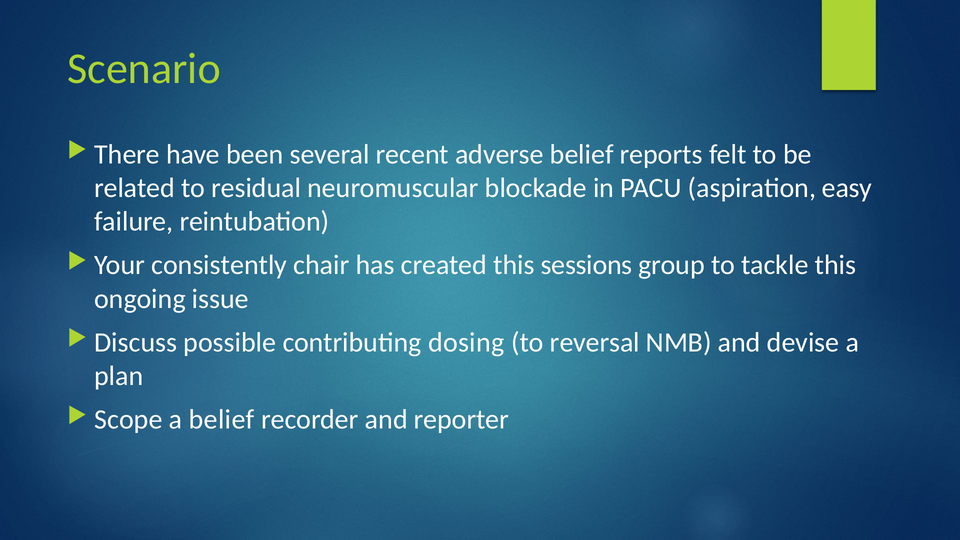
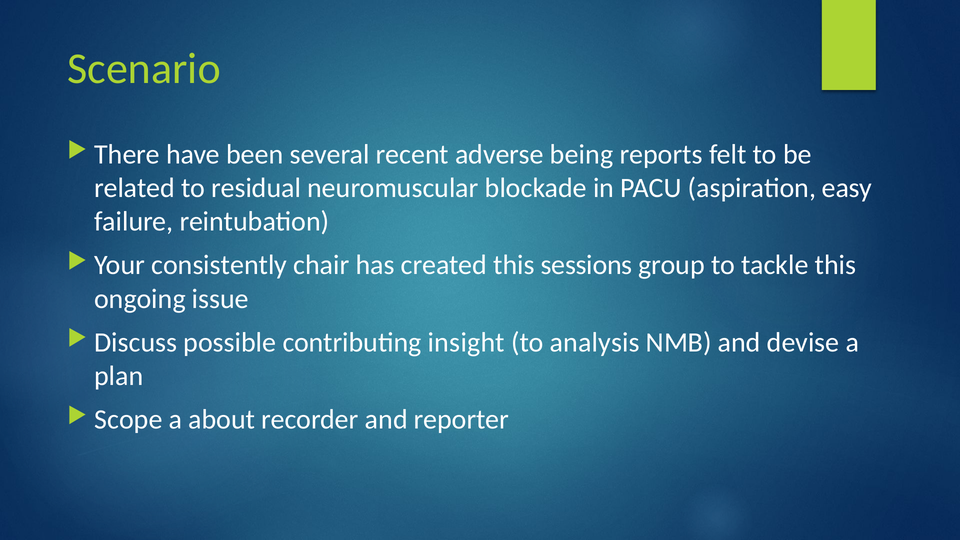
adverse belief: belief -> being (582, 154)
dosing: dosing -> insight (466, 342)
reversal: reversal -> analysis (595, 342)
a belief: belief -> about (222, 420)
